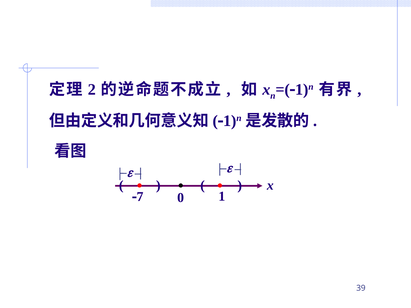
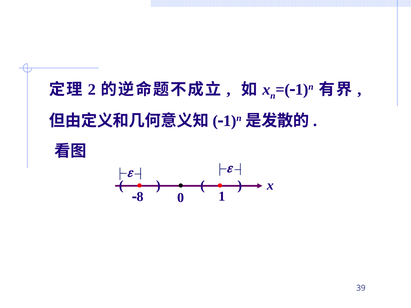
7: 7 -> 8 (140, 197)
